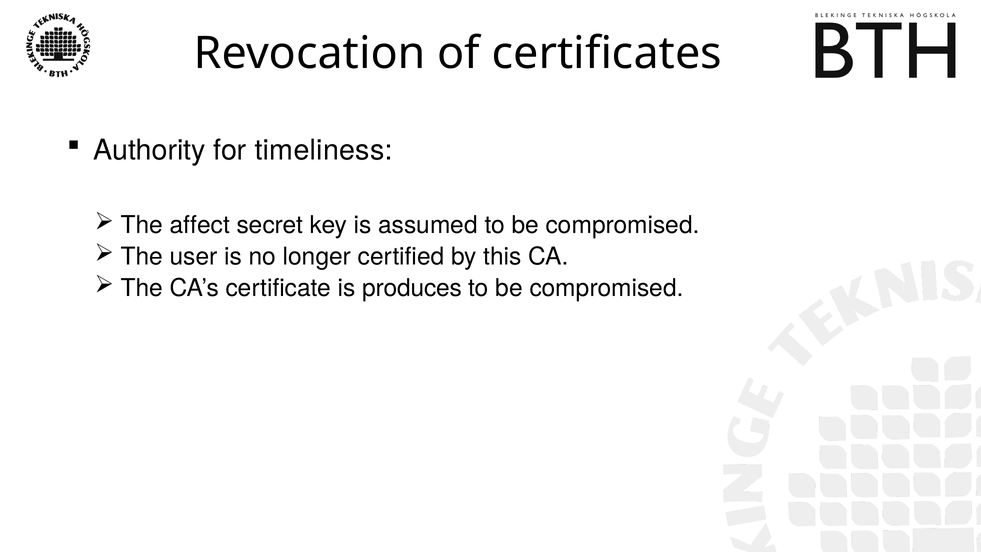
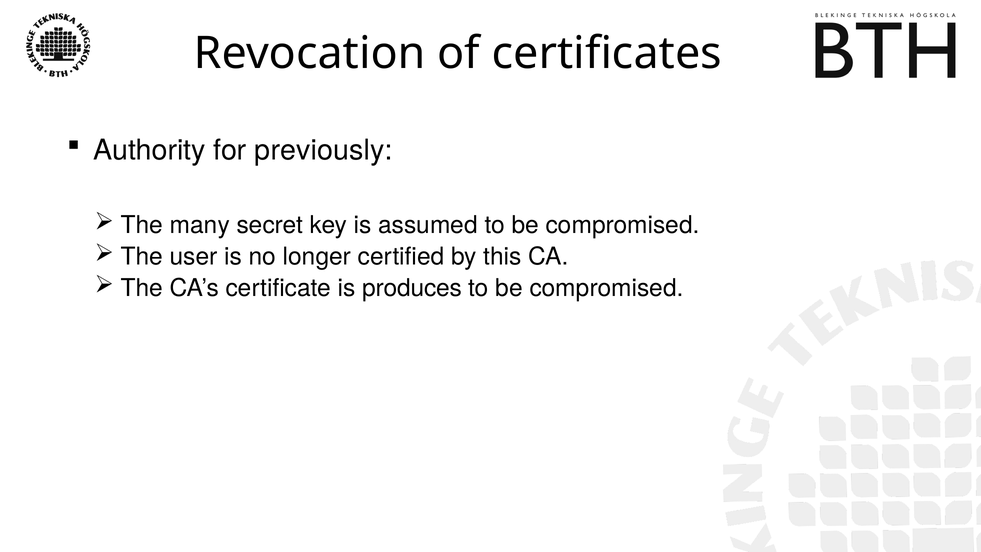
timeliness: timeliness -> previously (324, 150)
affect: affect -> many (200, 225)
